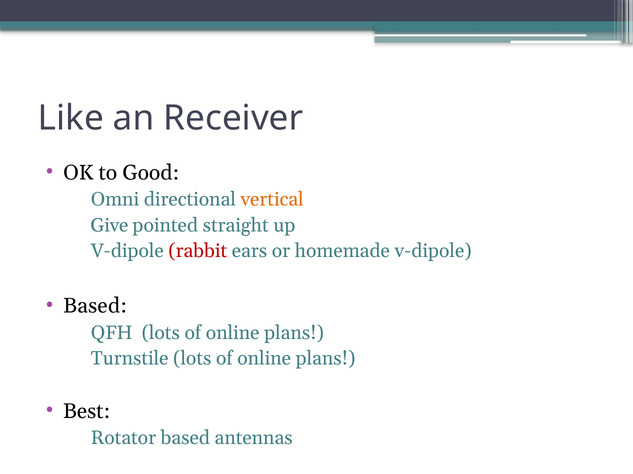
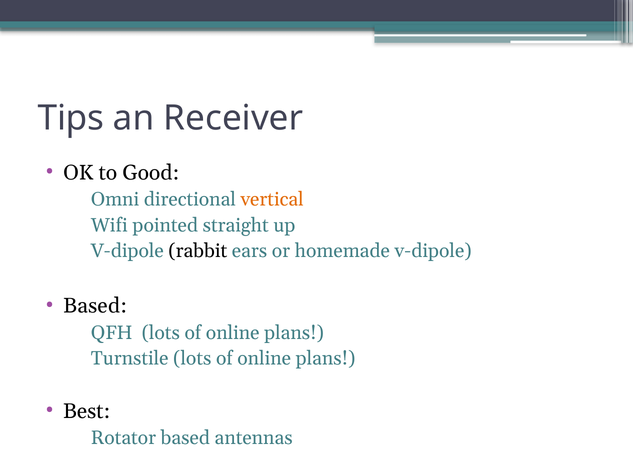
Like: Like -> Tips (71, 118)
Give: Give -> Wifi (109, 226)
rabbit colour: red -> black (198, 251)
